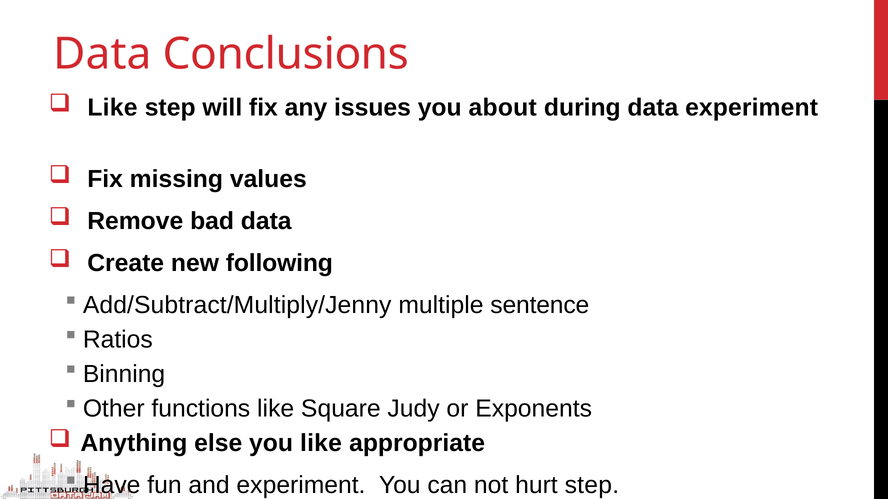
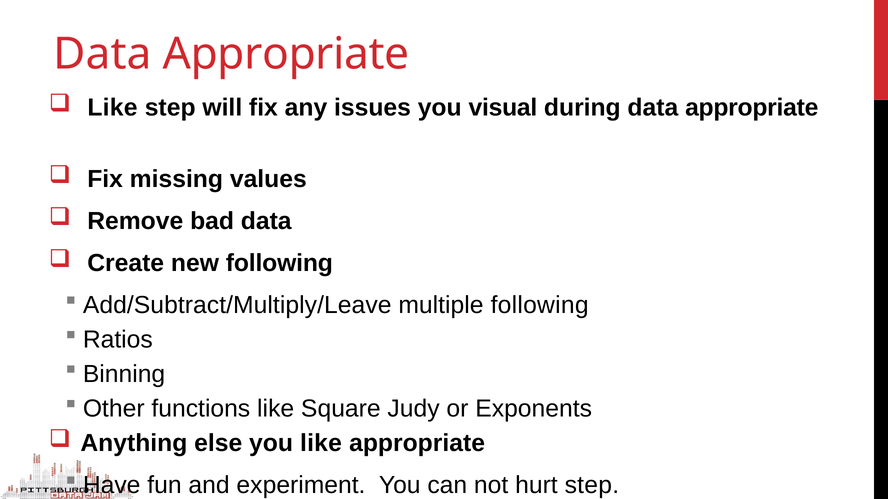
Conclusions: Conclusions -> Appropriate (286, 54)
about: about -> visual (503, 108)
during data experiment: experiment -> appropriate (752, 108)
Add/Subtract/Multiply/Jenny: Add/Subtract/Multiply/Jenny -> Add/Subtract/Multiply/Leave (237, 305)
multiple sentence: sentence -> following (540, 305)
